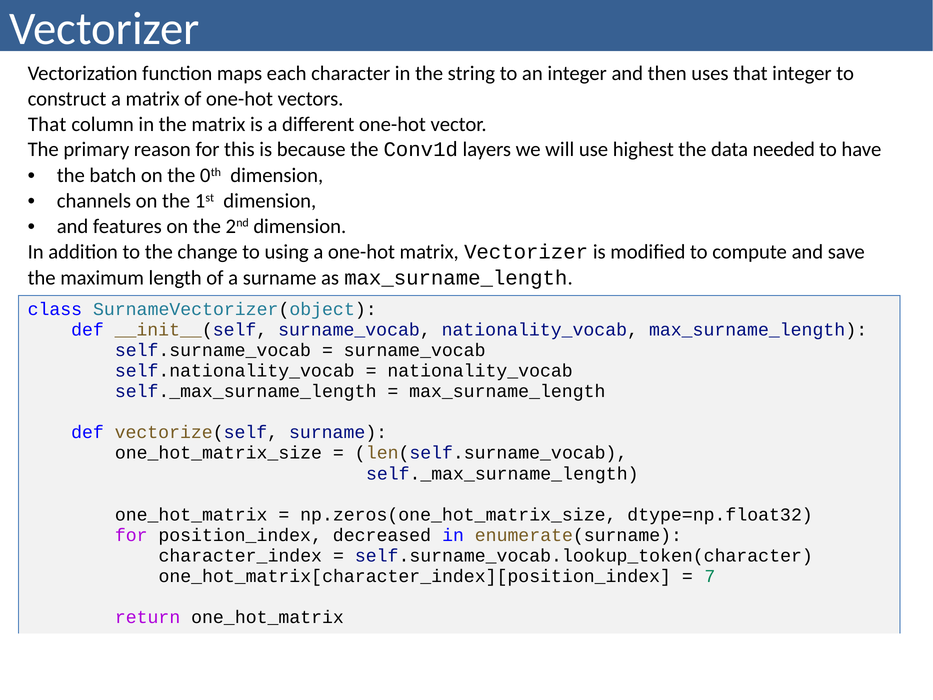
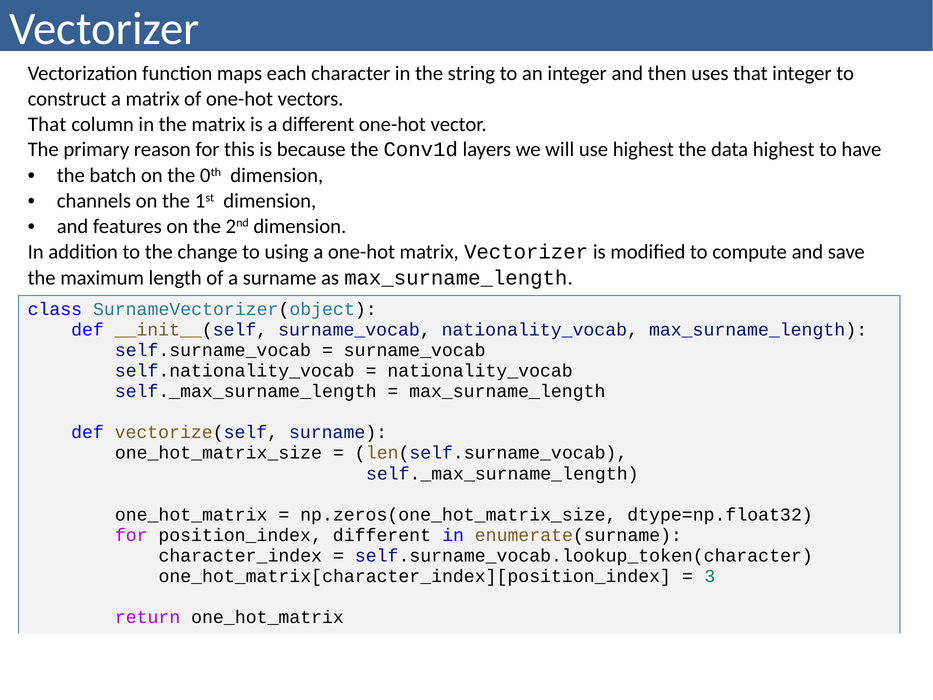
data needed: needed -> highest (784, 150)
decreased: decreased -> different (382, 535)
7: 7 -> 3 (710, 576)
